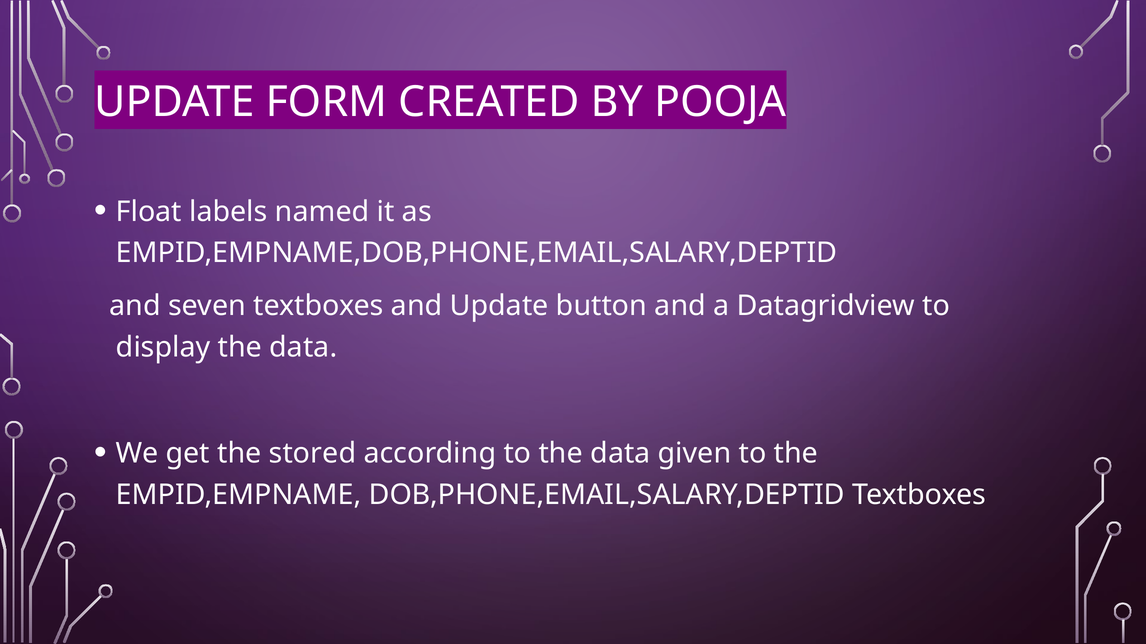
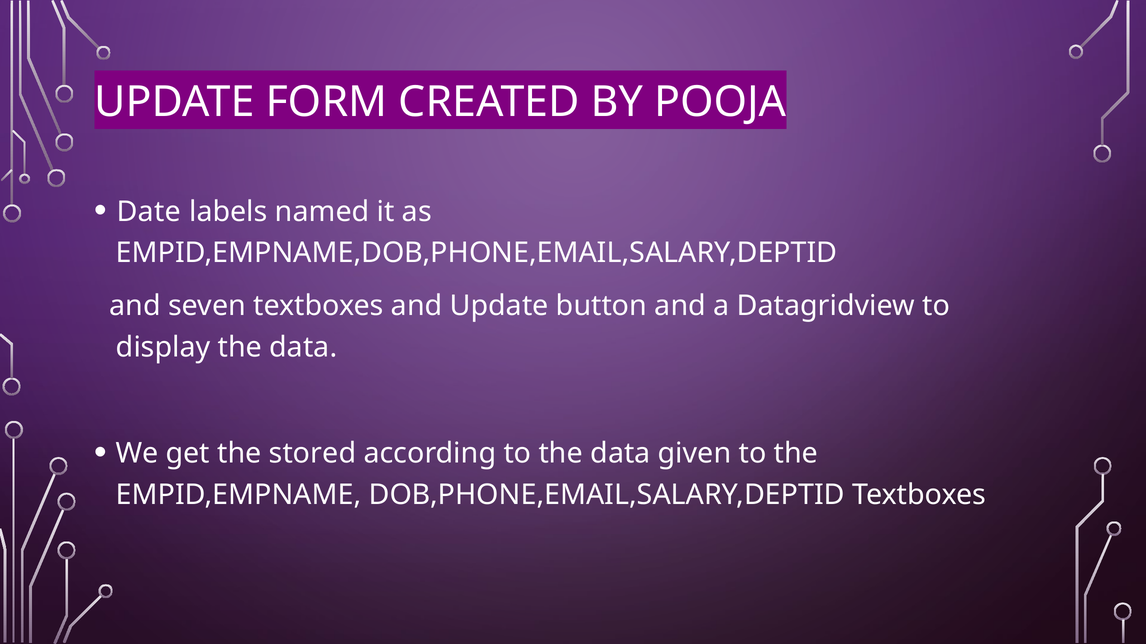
Float: Float -> Date (149, 212)
